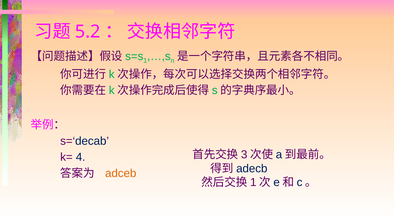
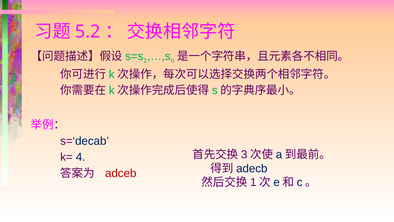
adceb colour: orange -> red (121, 173)
